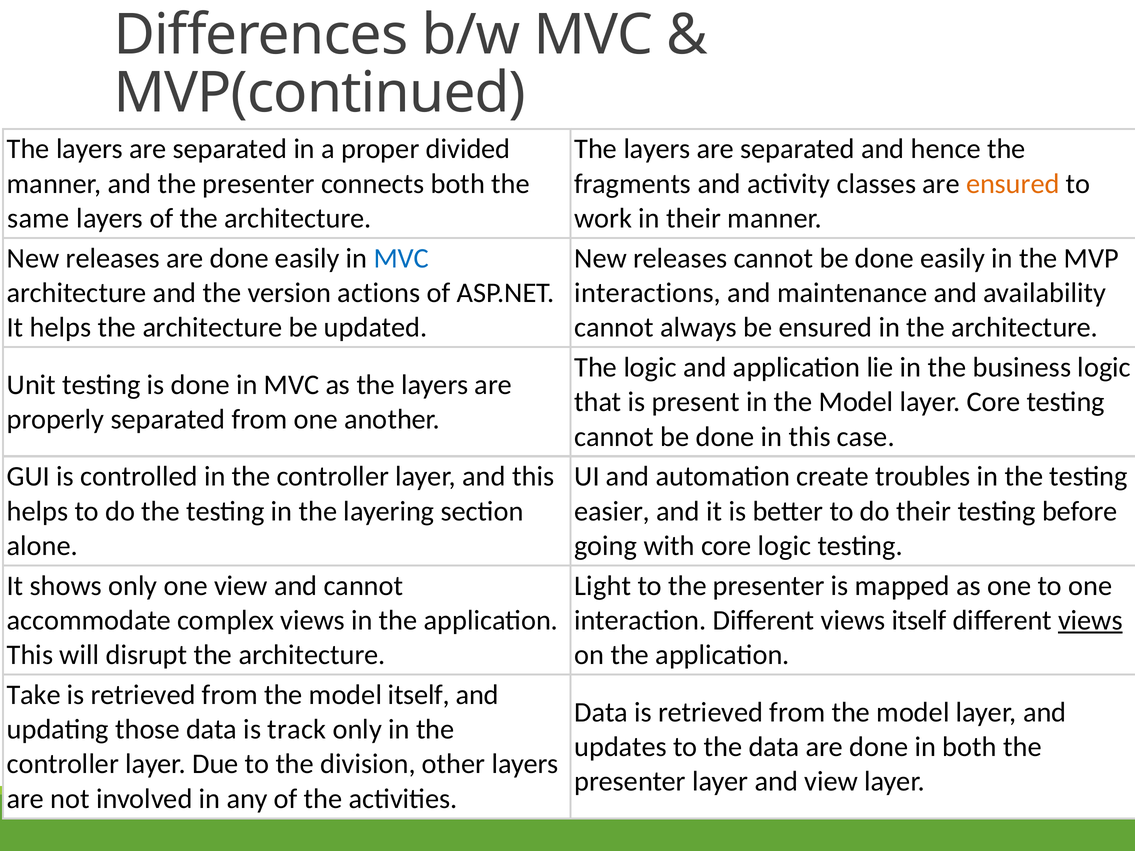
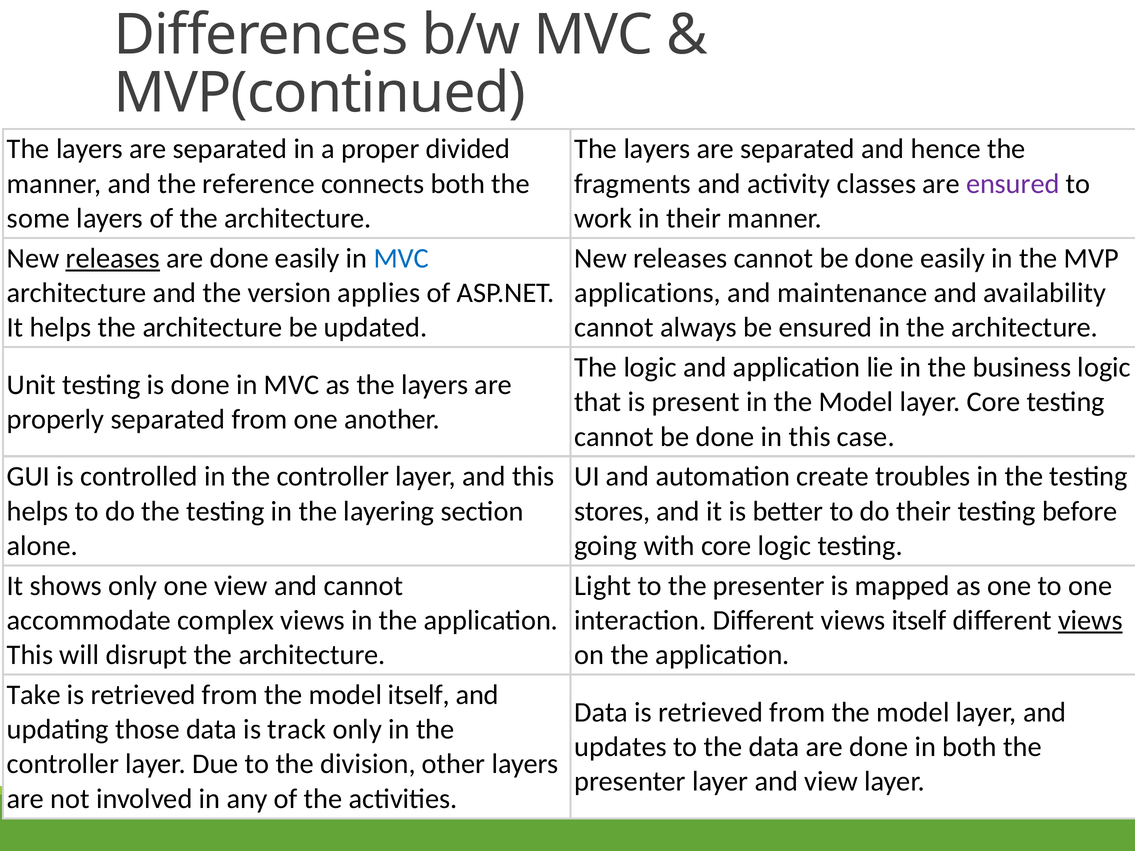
and the presenter: presenter -> reference (259, 184)
ensured colour: orange -> purple (1013, 184)
same: same -> some (38, 218)
releases underline: none -> present (113, 258)
actions: actions -> applies (379, 293)
interactions: interactions -> applications (648, 293)
easier: easier -> stores (612, 511)
